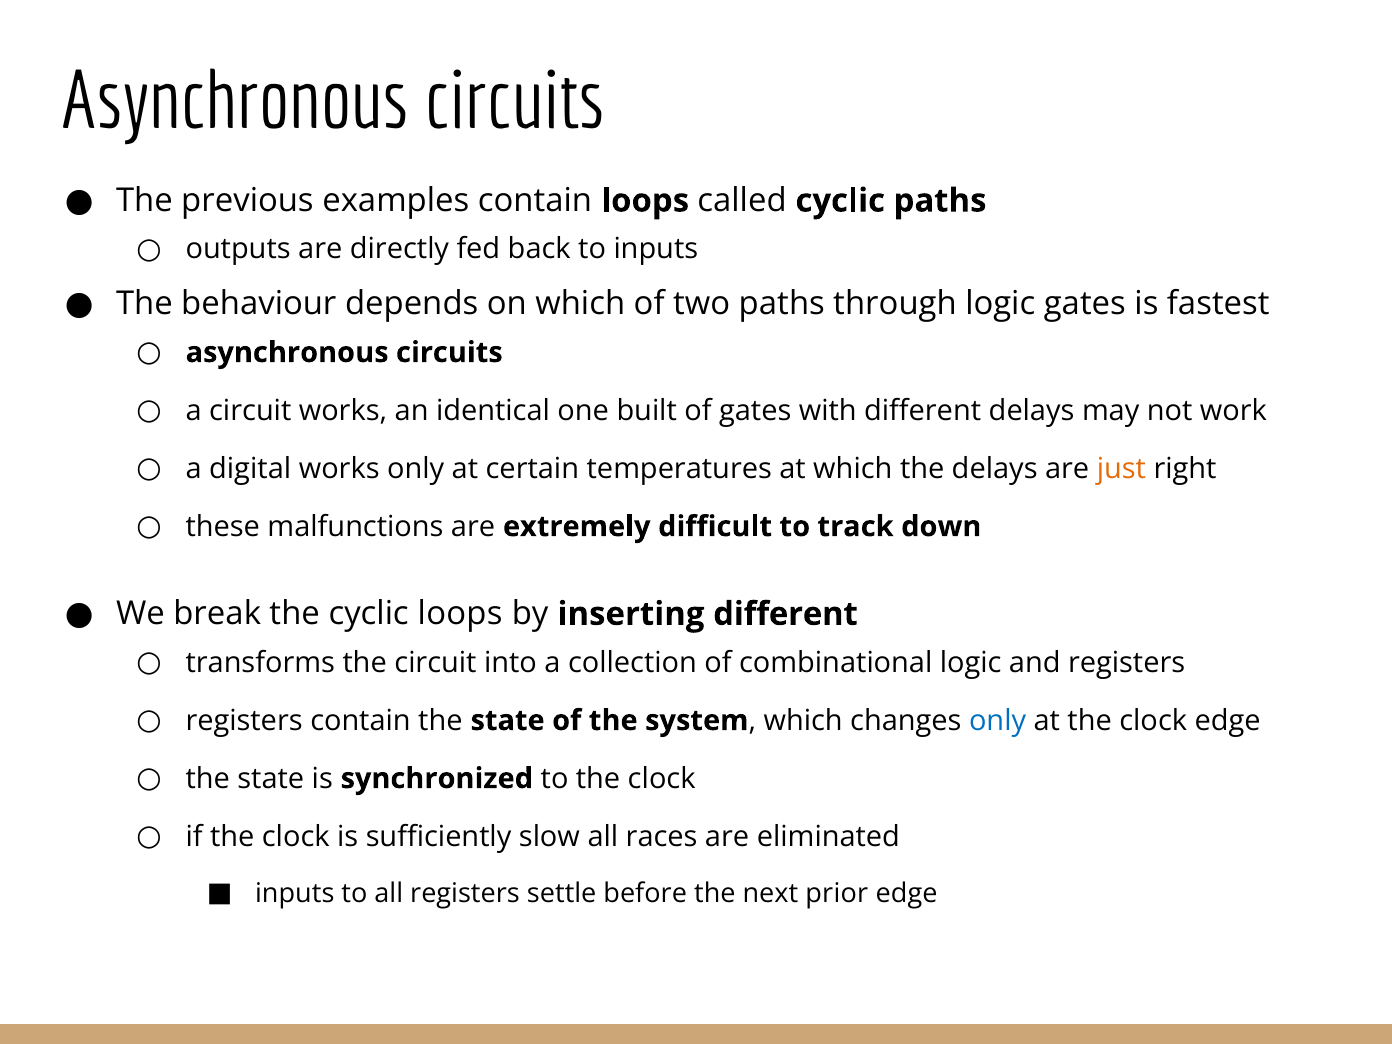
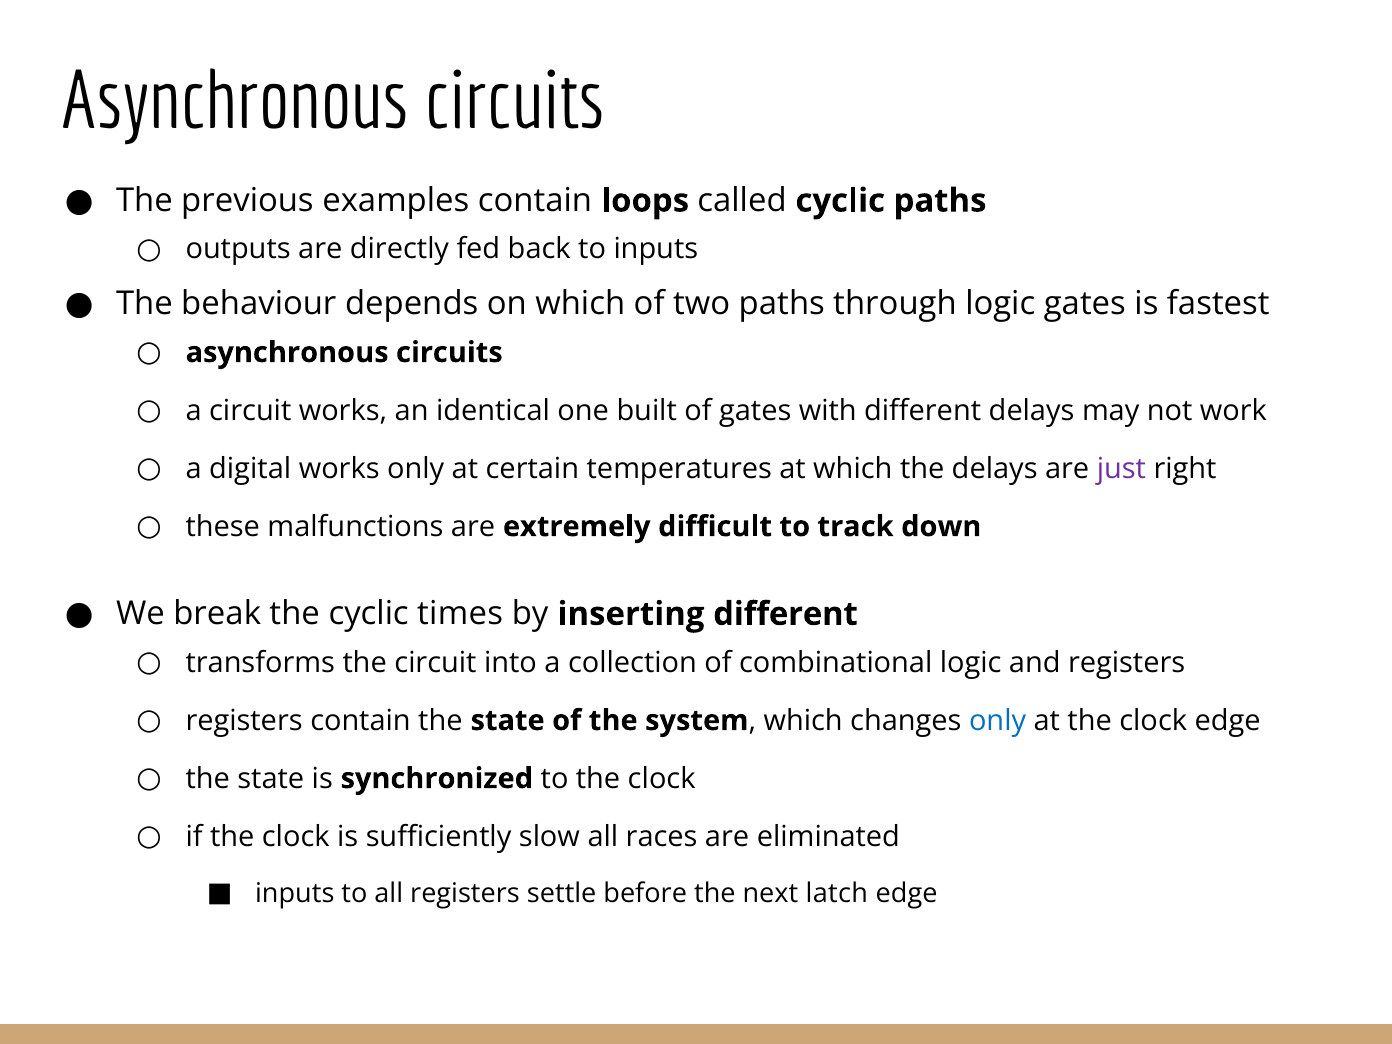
just colour: orange -> purple (1121, 469)
cyclic loops: loops -> times (460, 614)
prior: prior -> latch (837, 893)
